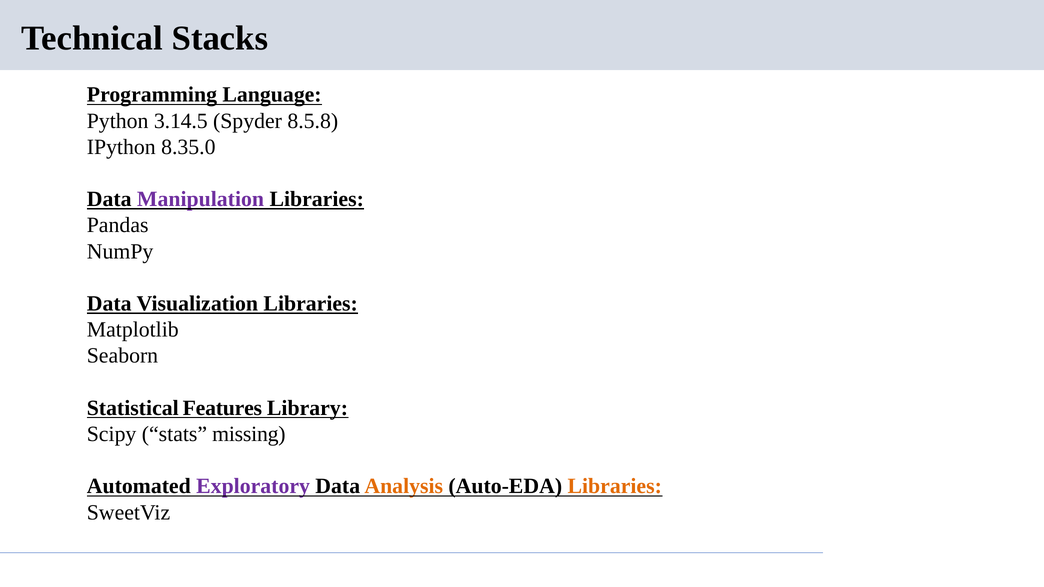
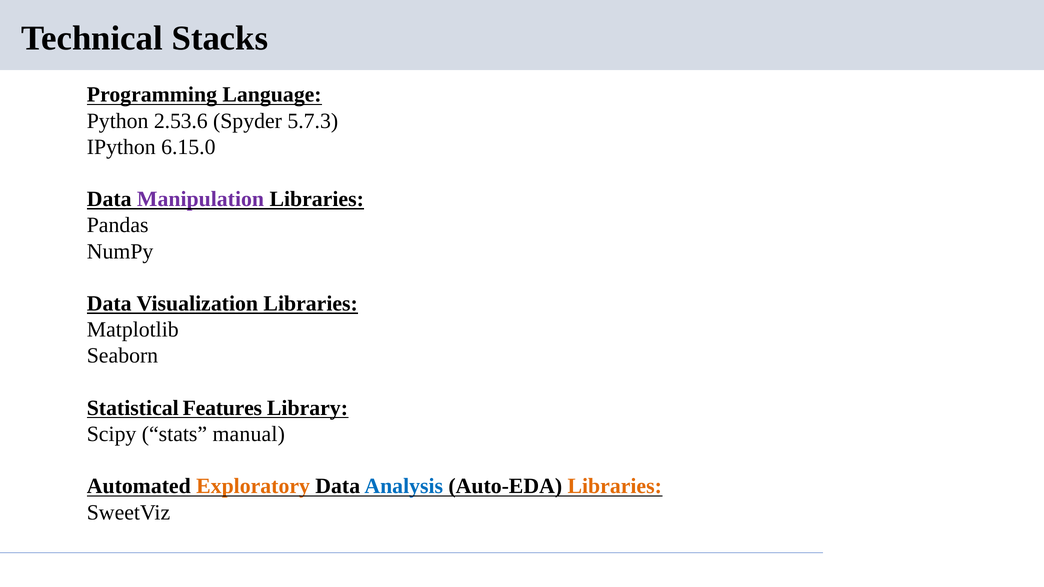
3.14.5: 3.14.5 -> 2.53.6 (181, 121)
8.5.8: 8.5.8 -> 5.7.3 (313, 121)
8.35.0: 8.35.0 -> 6.15.0 (188, 147)
missing: missing -> manual (249, 434)
Exploratory colour: purple -> orange (253, 486)
Analysis colour: orange -> blue (404, 486)
